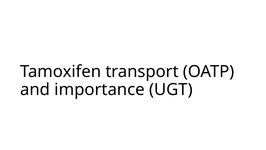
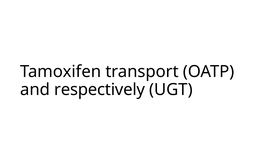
importance: importance -> respectively (100, 89)
